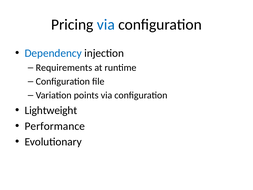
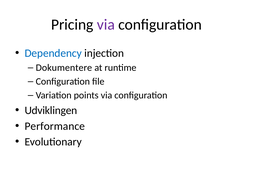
via colour: blue -> purple (106, 24)
Requirements: Requirements -> Dokumentere (64, 68)
Lightweight: Lightweight -> Udviklingen (51, 110)
